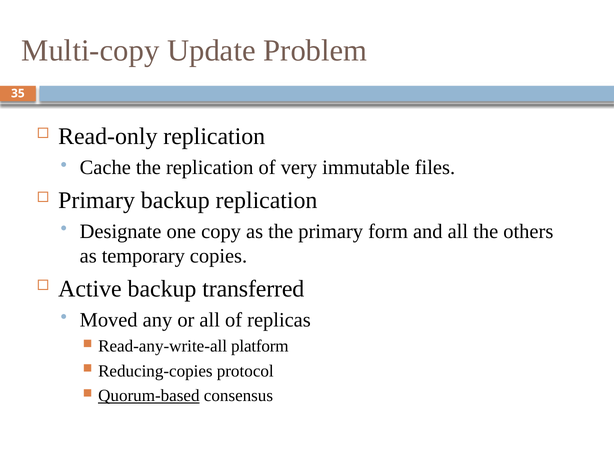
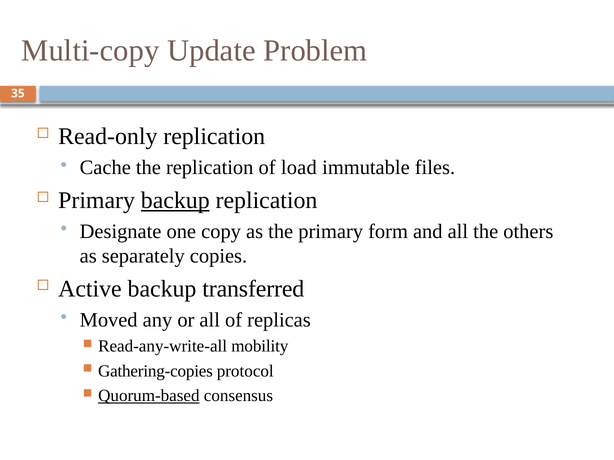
very: very -> load (299, 168)
backup underline: none -> present (175, 201)
temporary: temporary -> separately (143, 256)
platform: platform -> mobility (260, 347)
Reducing-copies: Reducing-copies -> Gathering-copies (155, 371)
